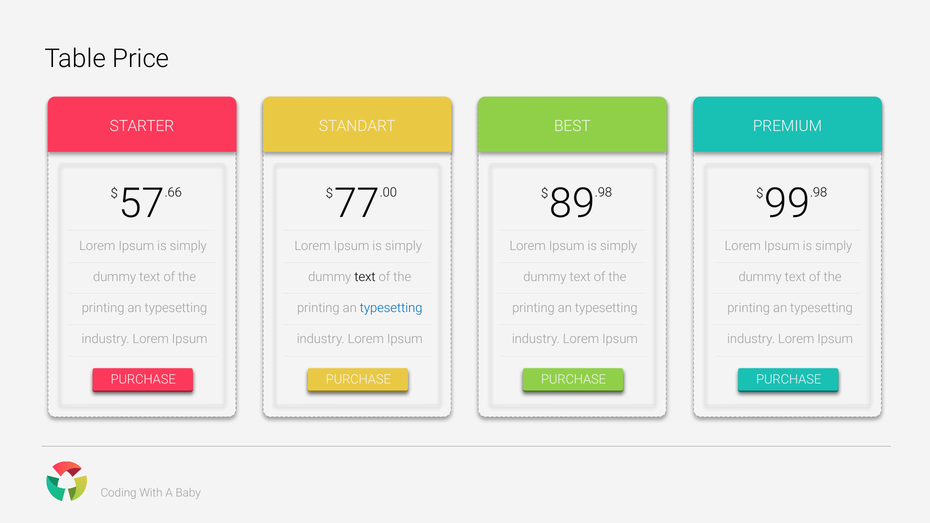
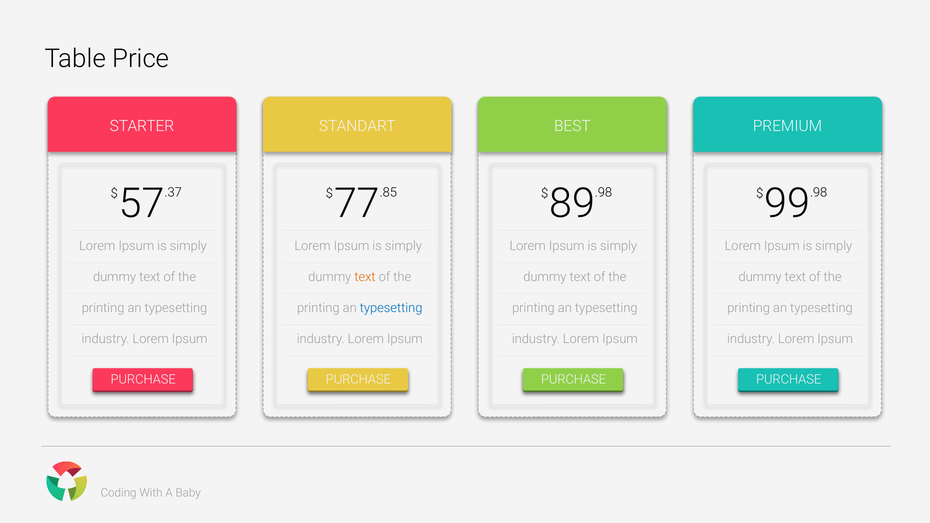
.66: .66 -> .37 (173, 192)
.00: .00 -> .85 (388, 192)
text colour: black -> orange (365, 277)
